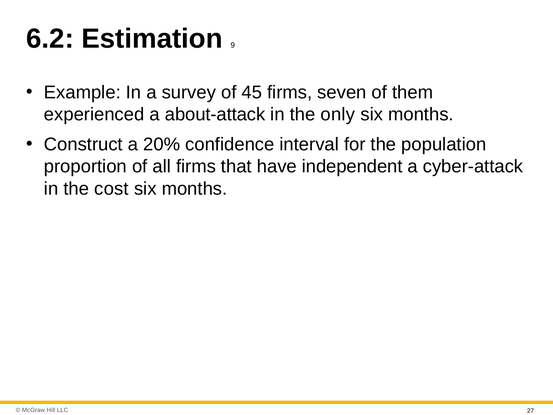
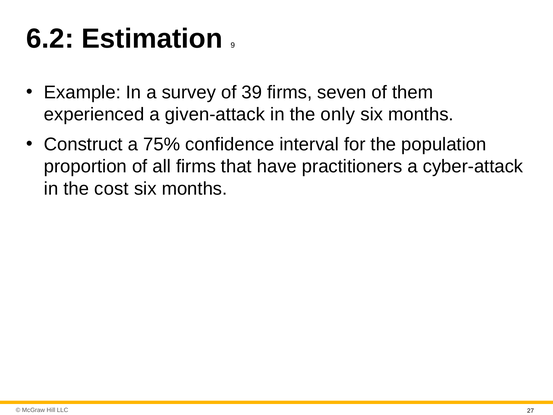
45: 45 -> 39 (252, 92)
about-attack: about-attack -> given-attack (215, 114)
20%: 20% -> 75% (162, 144)
independent: independent -> practitioners (352, 166)
